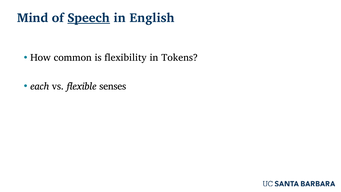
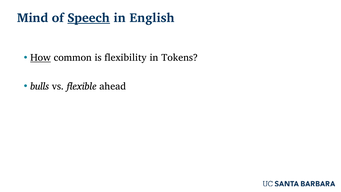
How underline: none -> present (41, 58)
each: each -> bulls (40, 86)
senses: senses -> ahead (113, 86)
